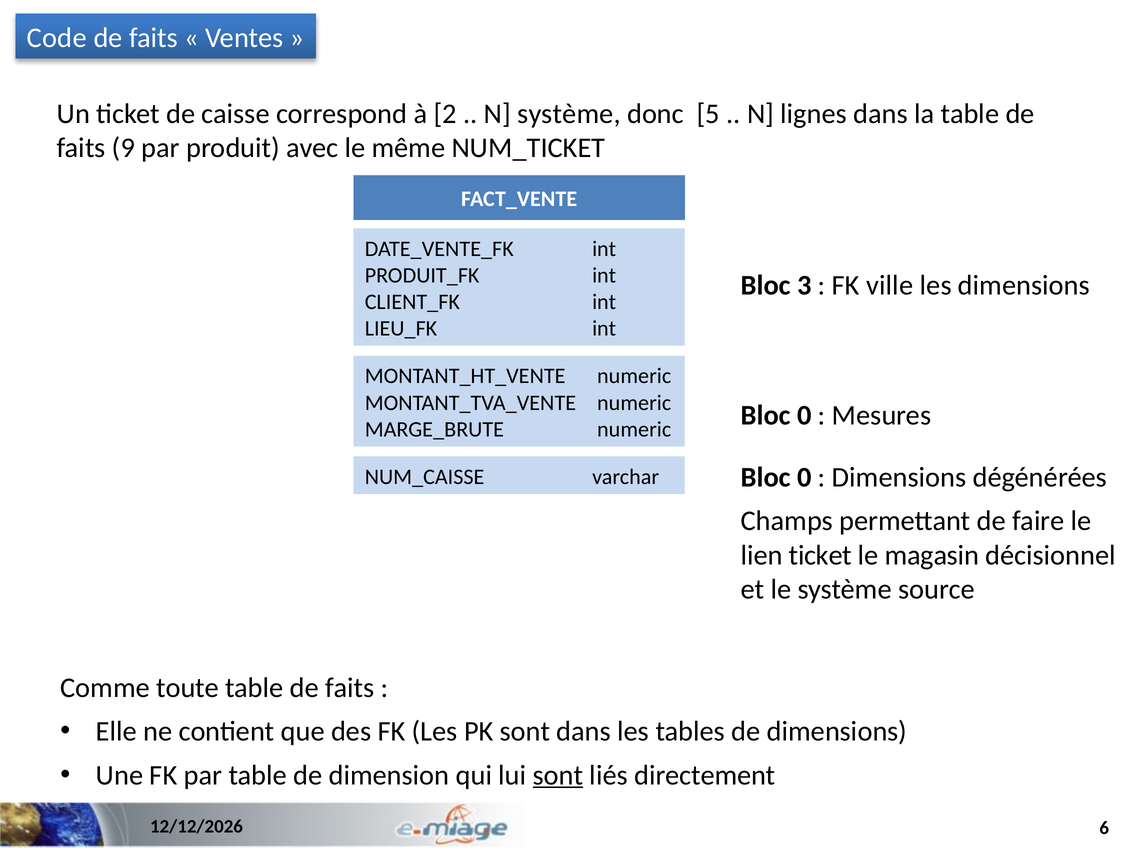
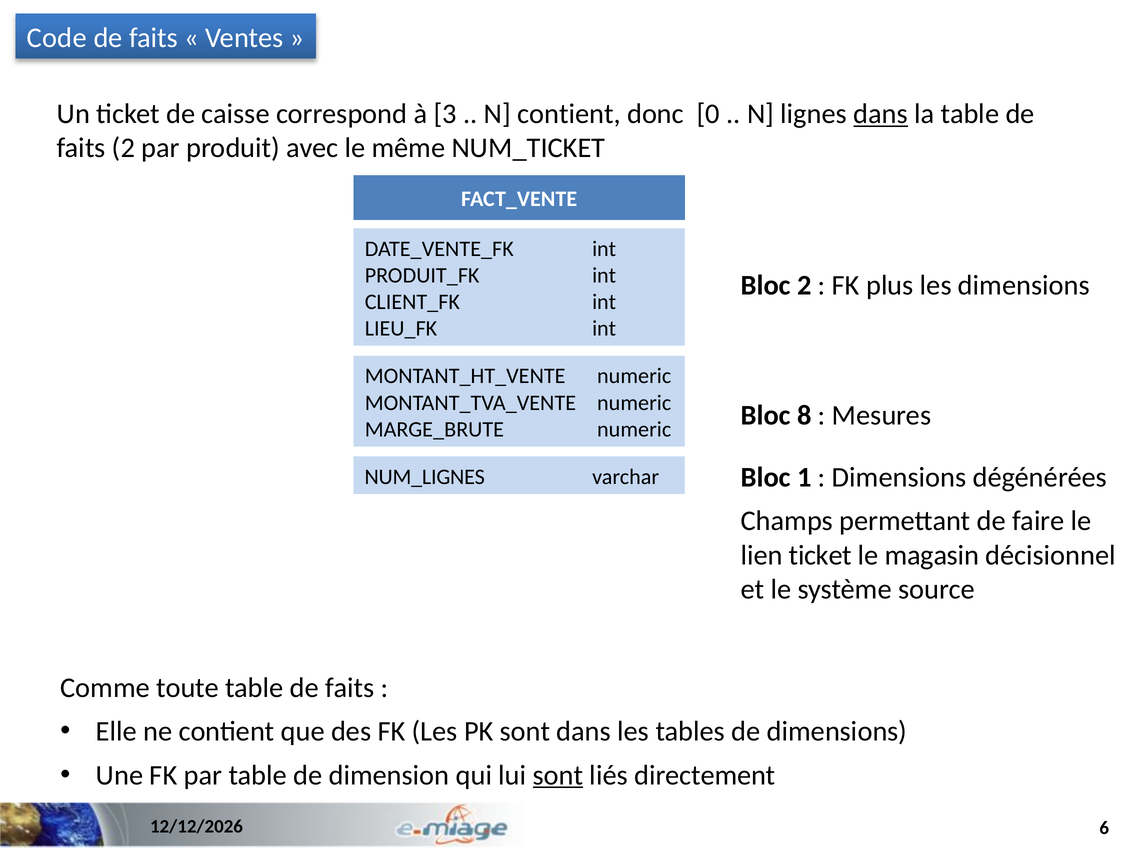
2: 2 -> 3 (445, 114)
N système: système -> contient (569, 114)
5: 5 -> 0 (708, 114)
dans underline: none -> present (881, 114)
faits 9: 9 -> 2 (123, 148)
Bloc 3: 3 -> 2 (804, 285)
ville: ville -> plus (890, 285)
0: 0 -> 8 (804, 415)
0: 0 -> 1 (804, 477)
NUM_CAISSE: NUM_CAISSE -> NUM_LIGNES (425, 477)
